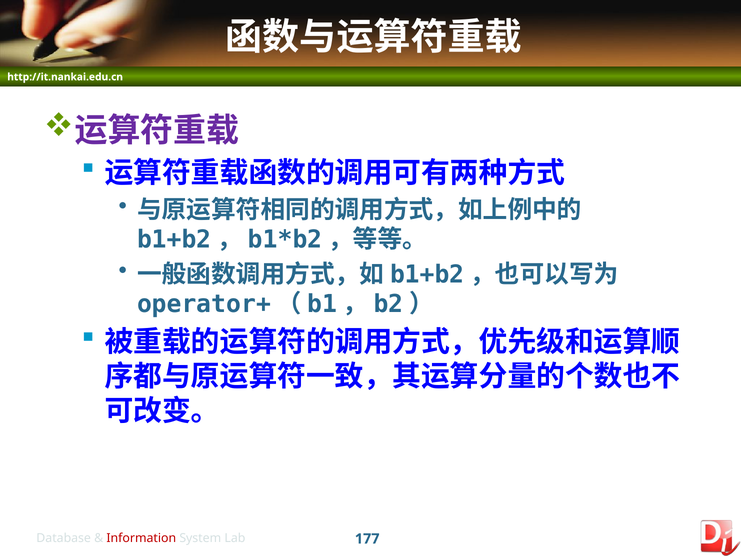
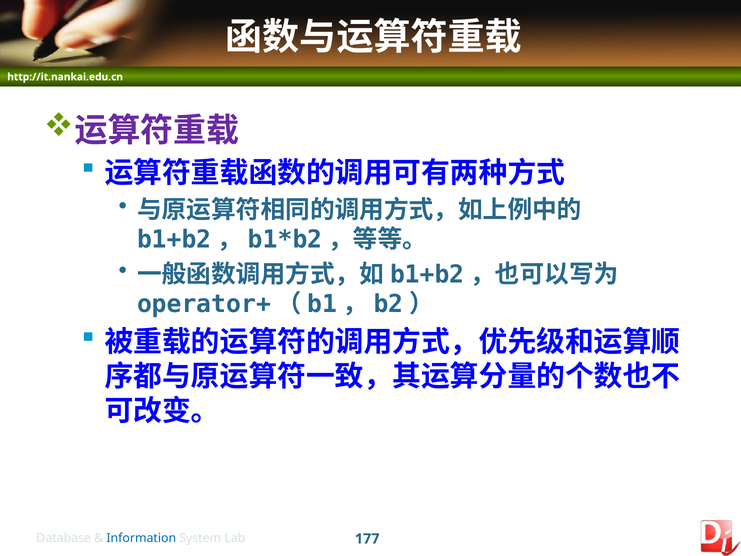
Information colour: red -> blue (141, 538)
